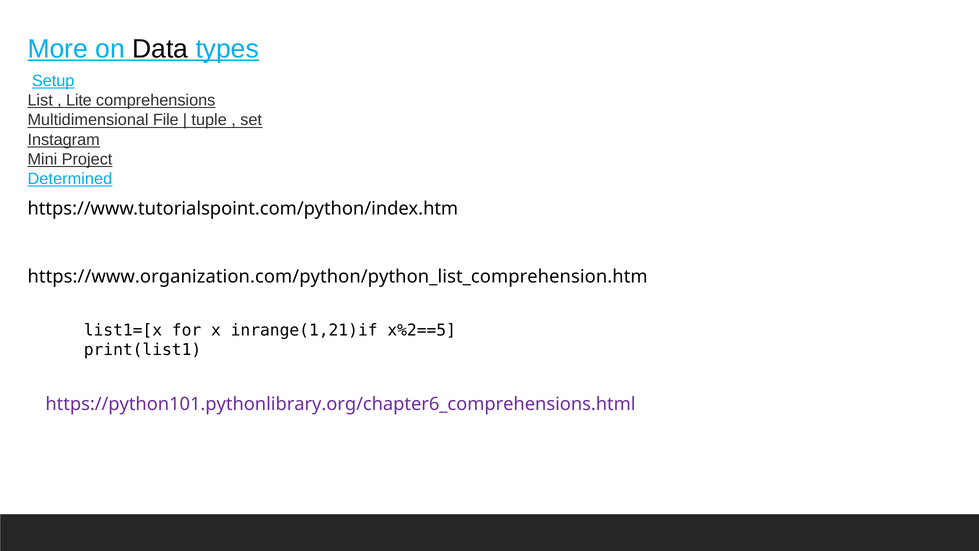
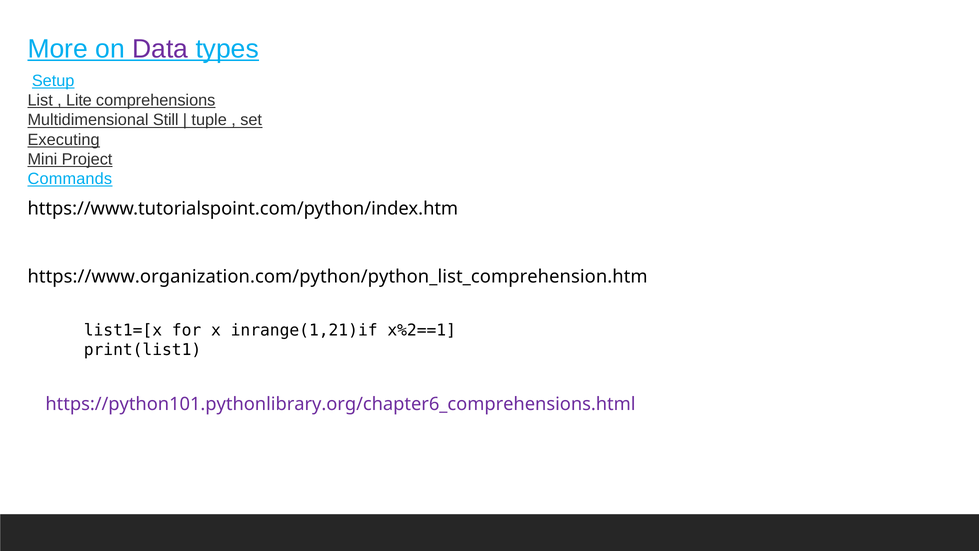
Data colour: black -> purple (160, 49)
File: File -> Still (166, 120)
Instagram: Instagram -> Executing (64, 140)
Determined: Determined -> Commands (70, 179)
x%2==5: x%2==5 -> x%2==1 (422, 330)
